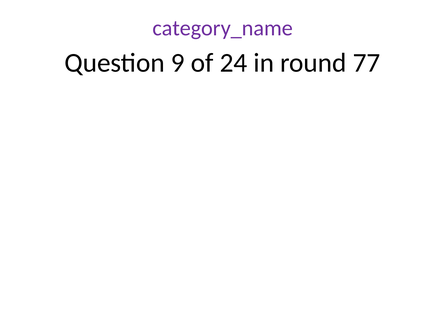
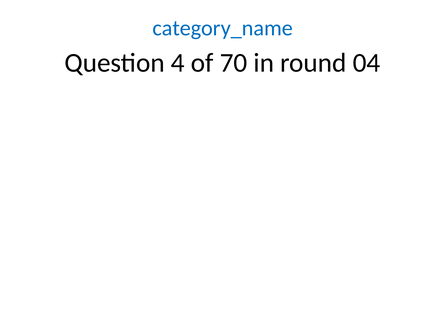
category_name colour: purple -> blue (223, 28)
9: 9 -> 4 (178, 63)
24: 24 -> 70 (234, 63)
77: 77 -> 04 (366, 63)
